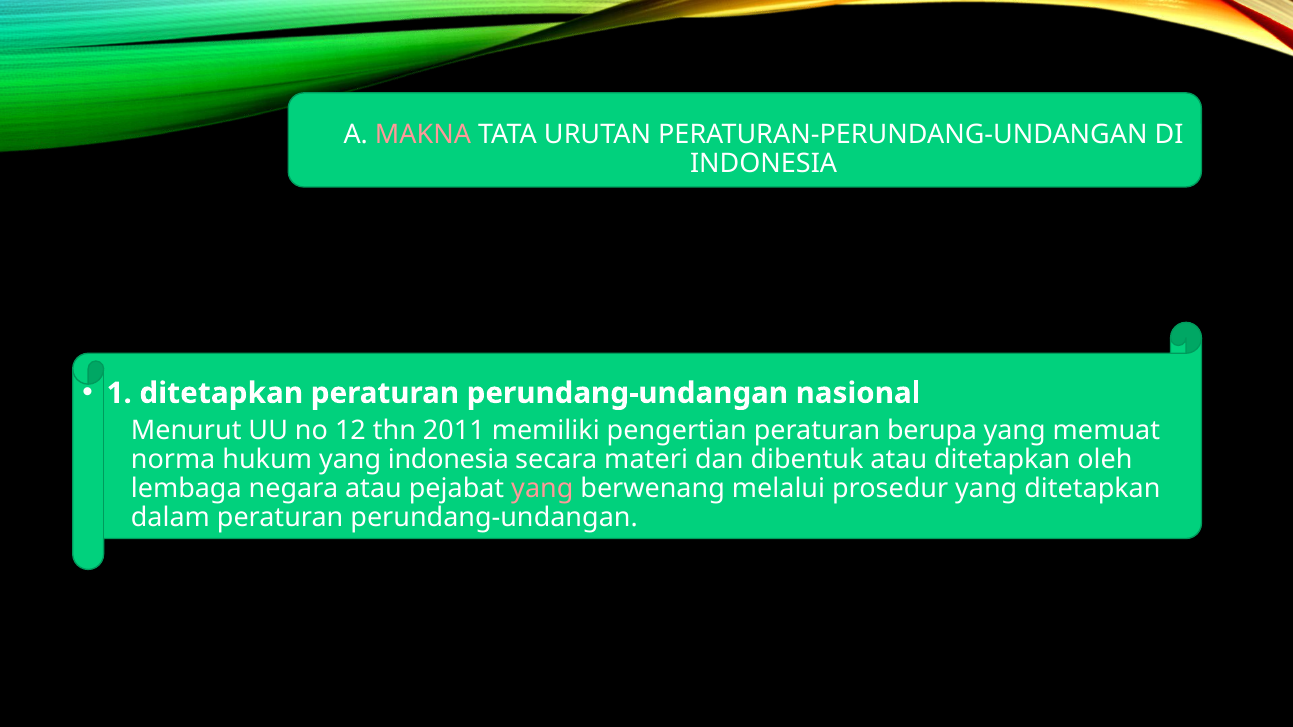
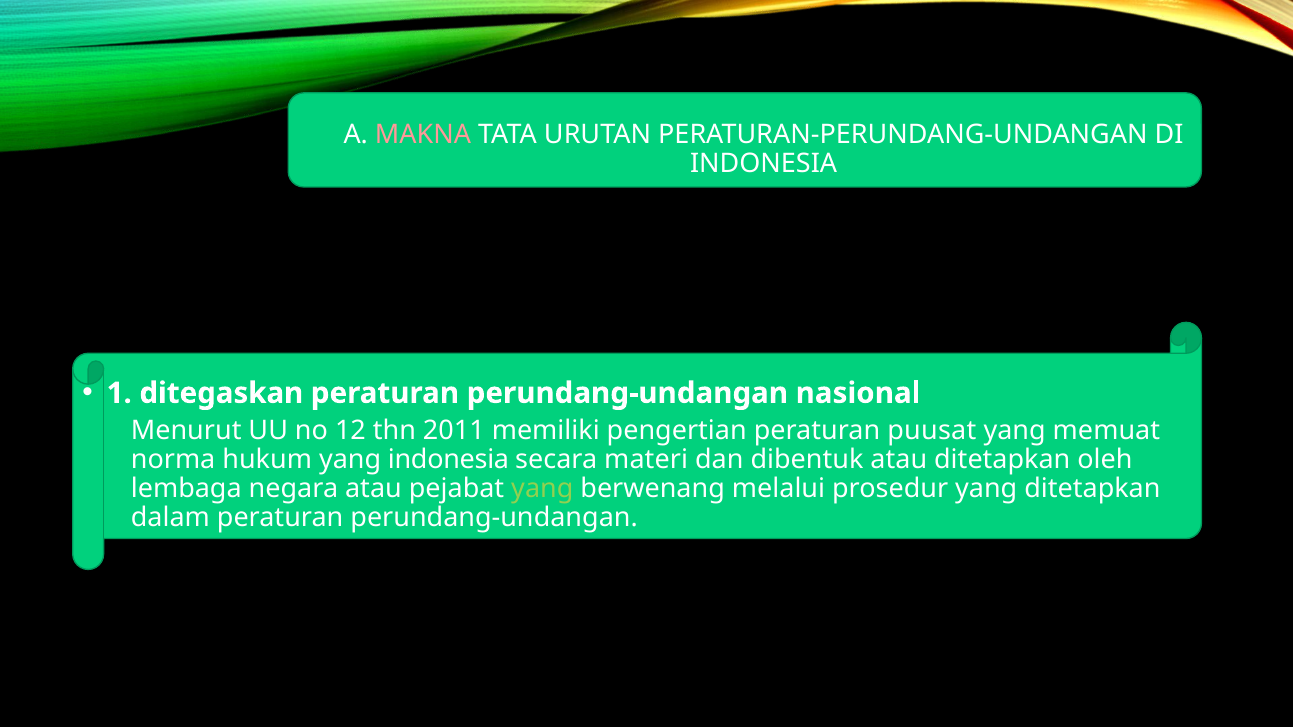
1 ditetapkan: ditetapkan -> ditegaskan (221, 393)
berupa: berupa -> puusat (932, 431)
yang colour: pink -> light green (542, 489)
